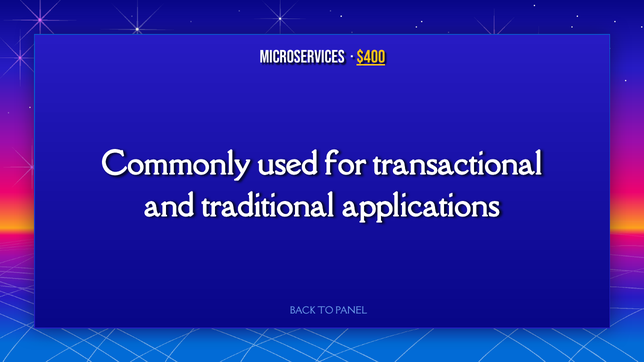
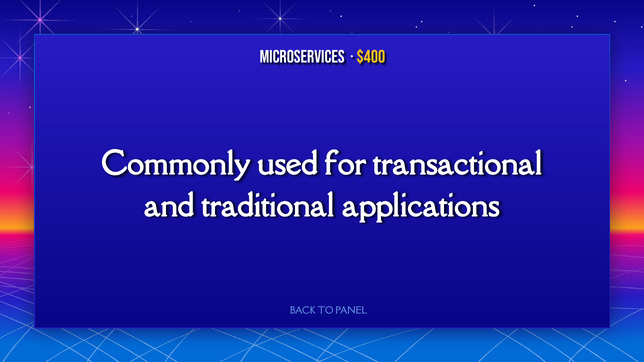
$400 underline: present -> none (371, 57)
